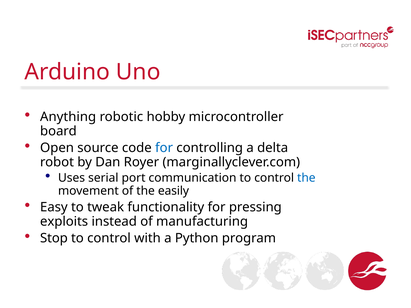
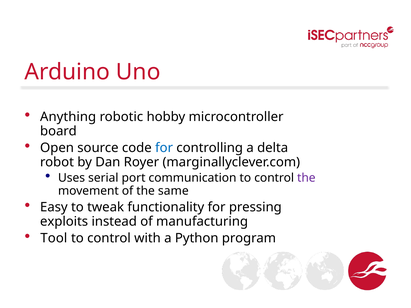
the colour: blue -> purple (306, 178)
easily: easily -> same (173, 191)
Stop: Stop -> Tool (54, 238)
